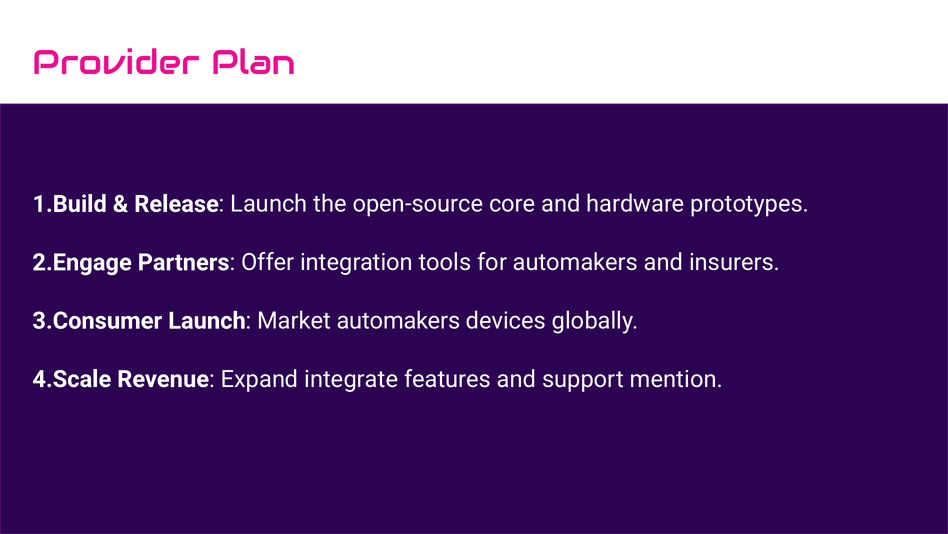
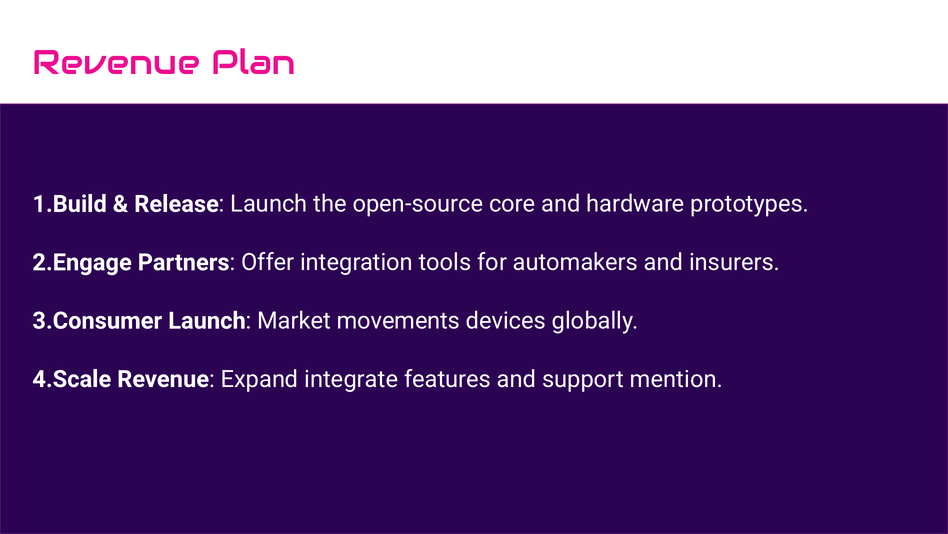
Provider: Provider -> Revenue (116, 63)
Market automakers: automakers -> movements (398, 320)
